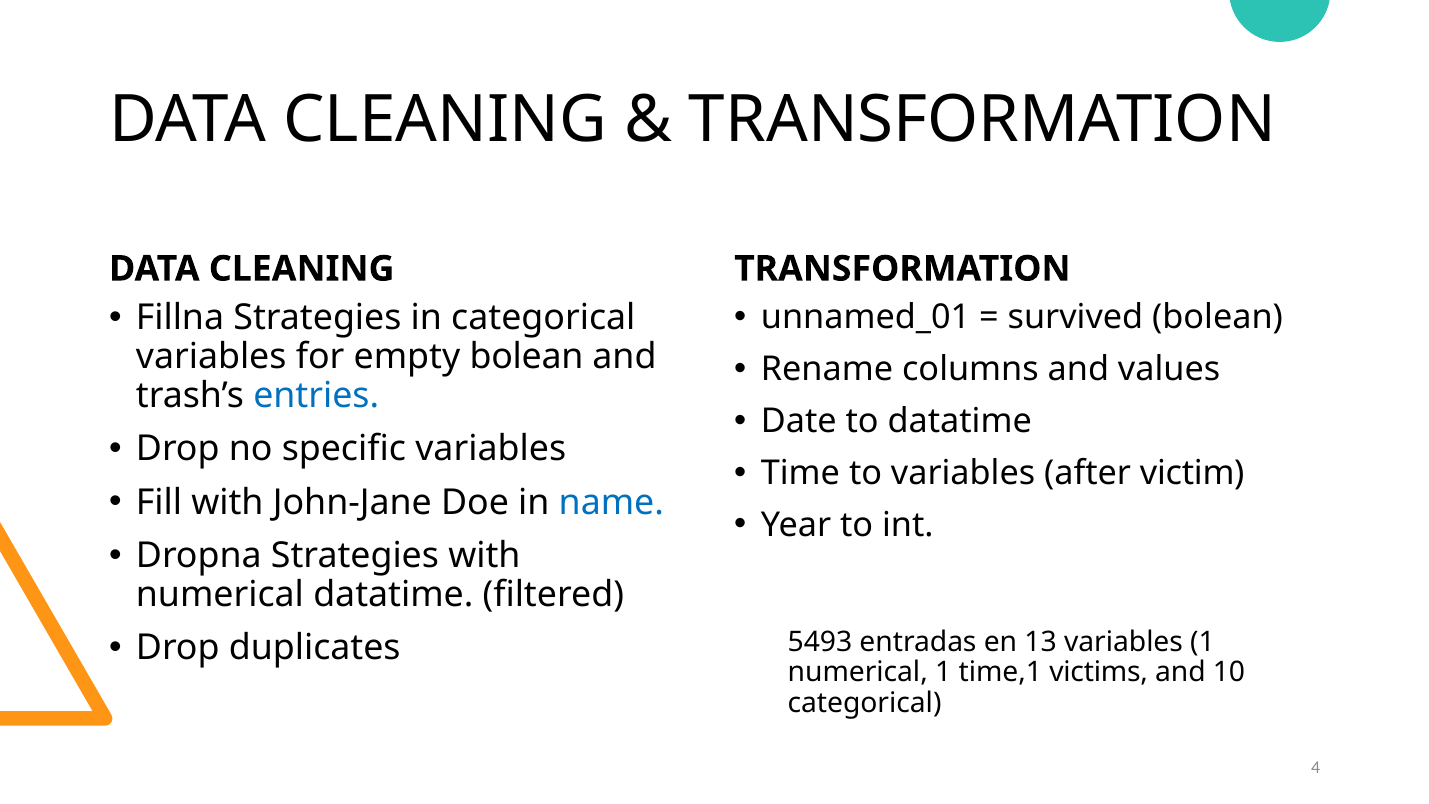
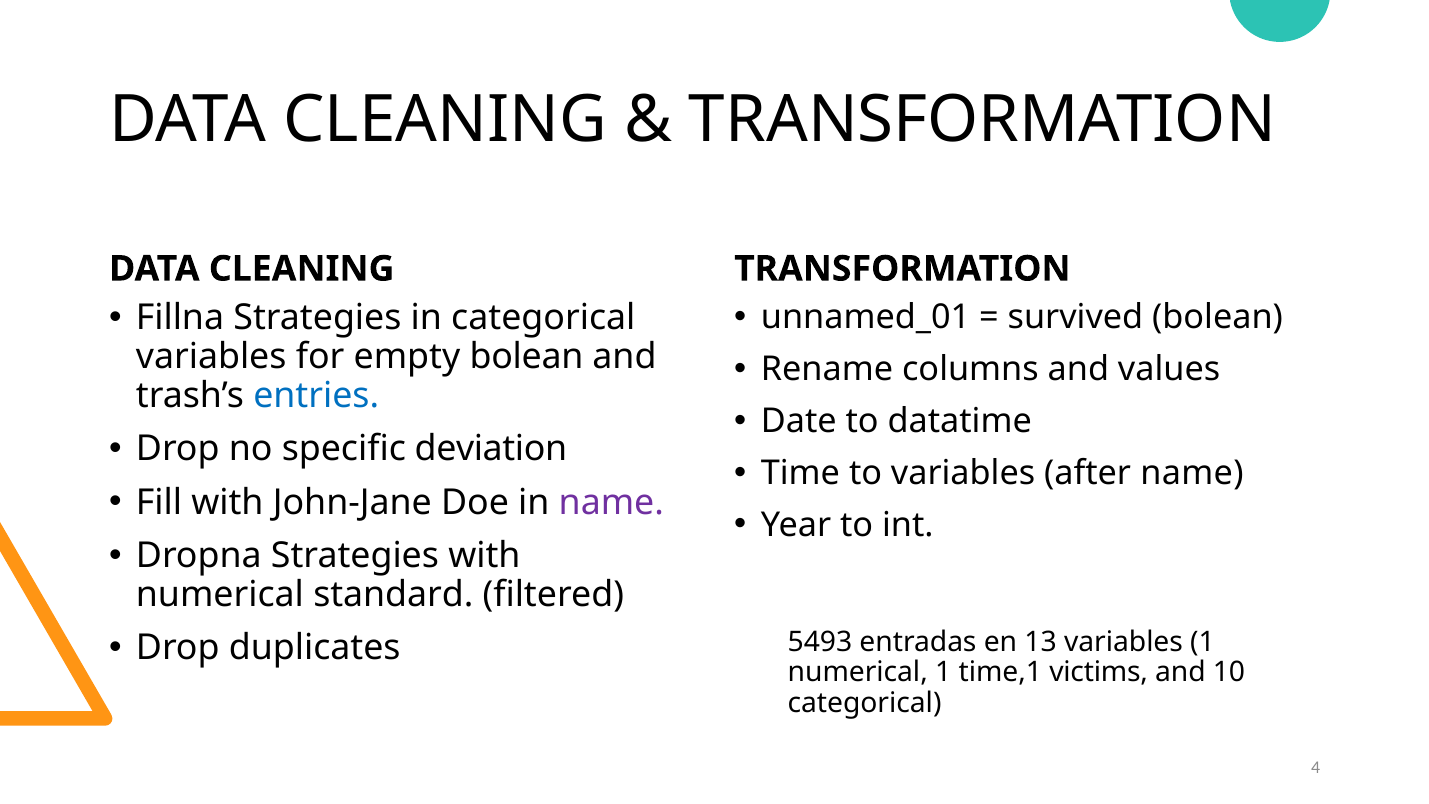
specific variables: variables -> deviation (491, 449)
after victim: victim -> name (1192, 473)
name colour: blue -> purple (611, 502)
numerical datatime: datatime -> standard (393, 594)
